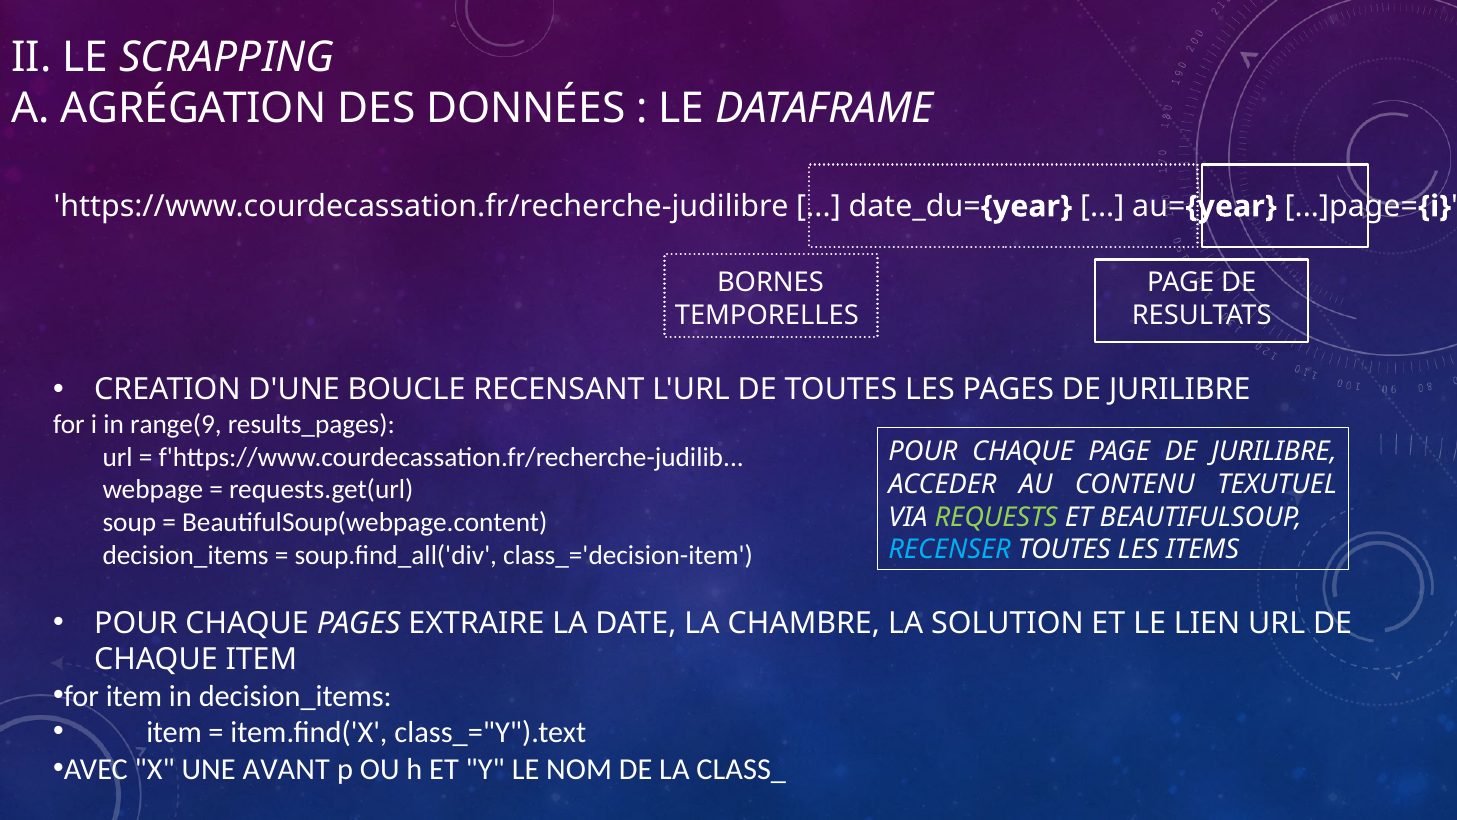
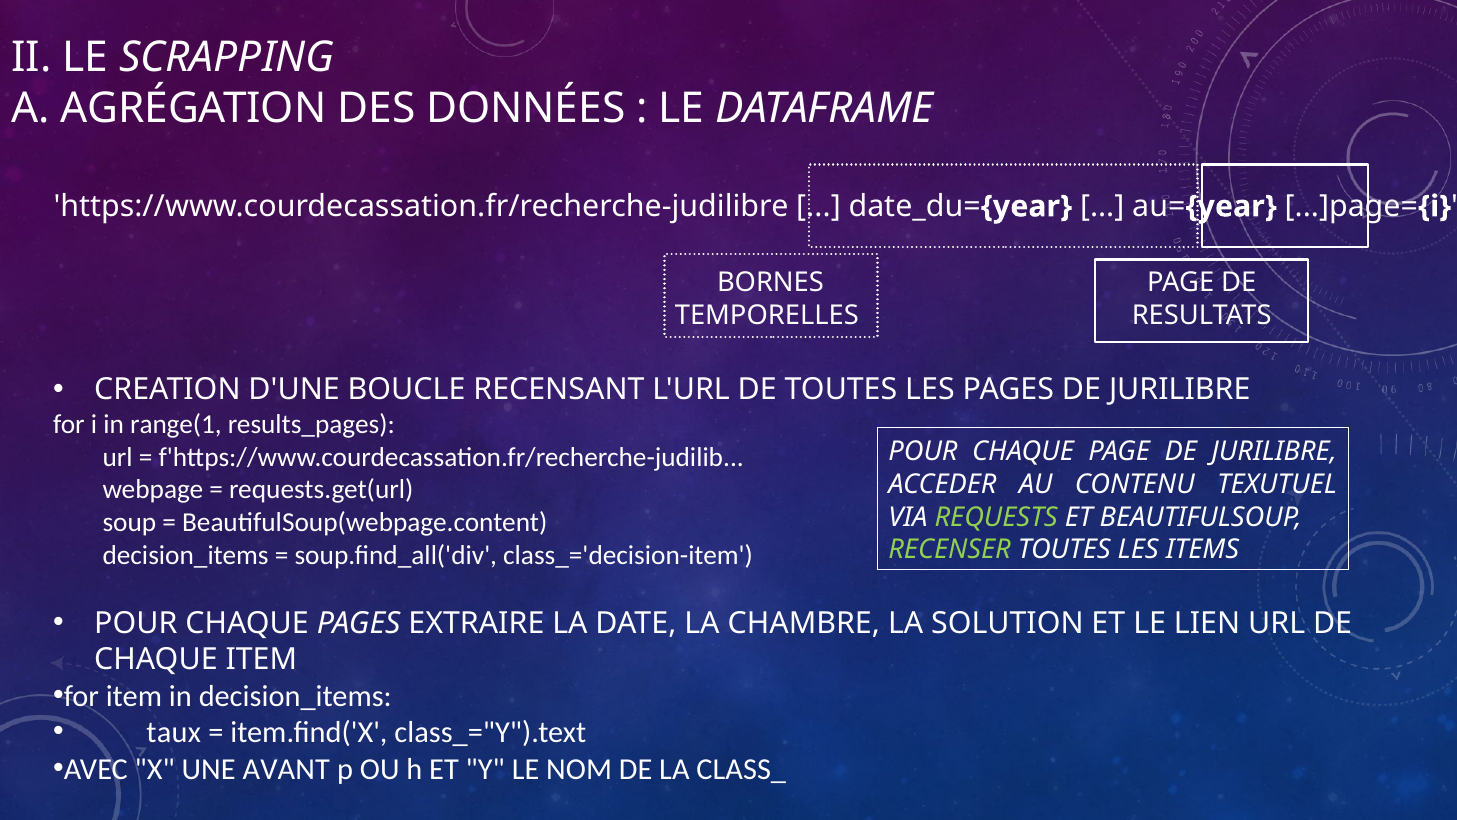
range(9: range(9 -> range(1 (176, 424)
RECENSER colour: light blue -> light green (950, 550)
item: item -> taux (174, 732)
